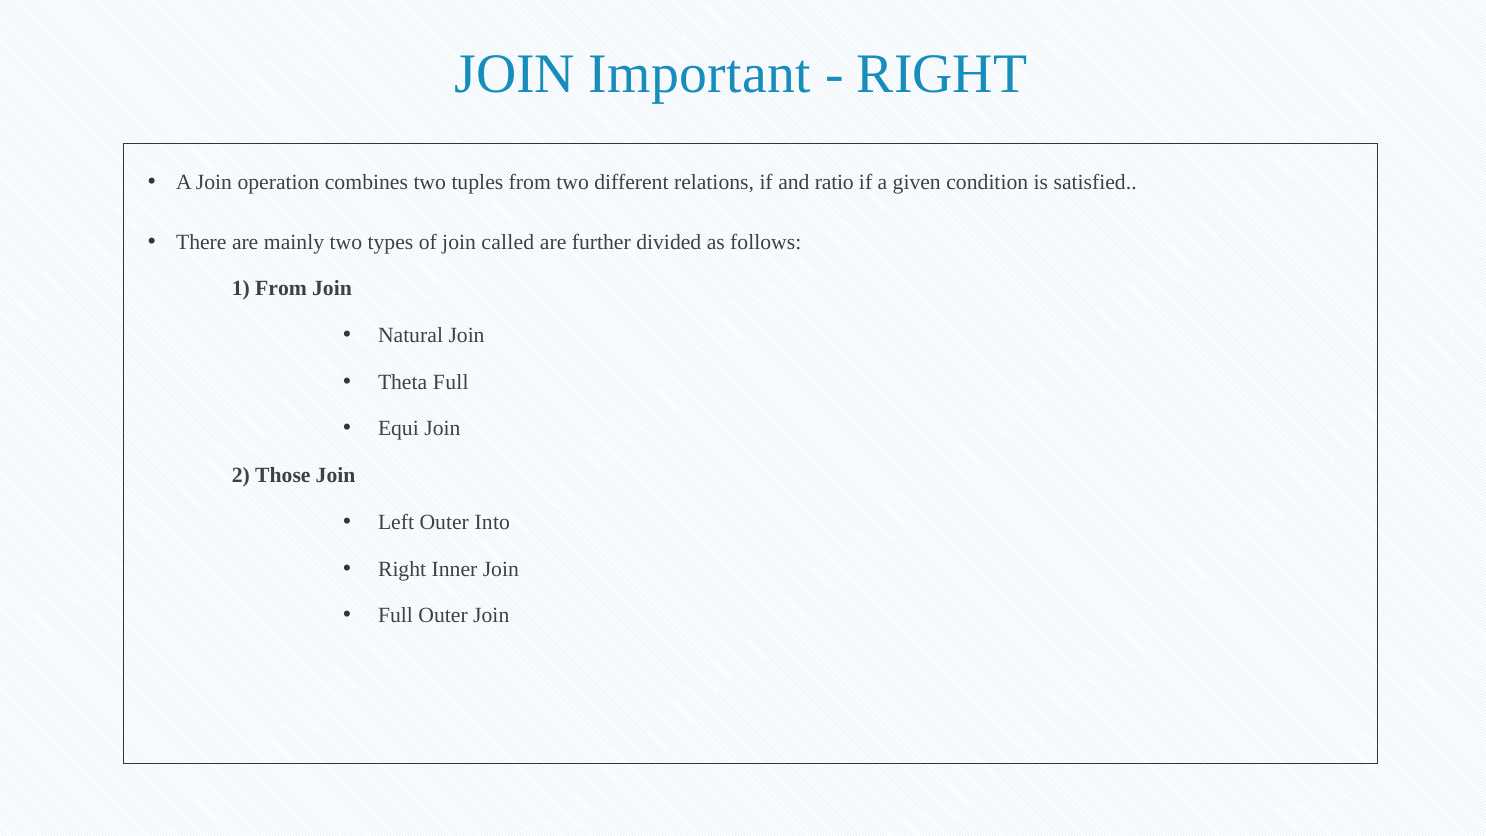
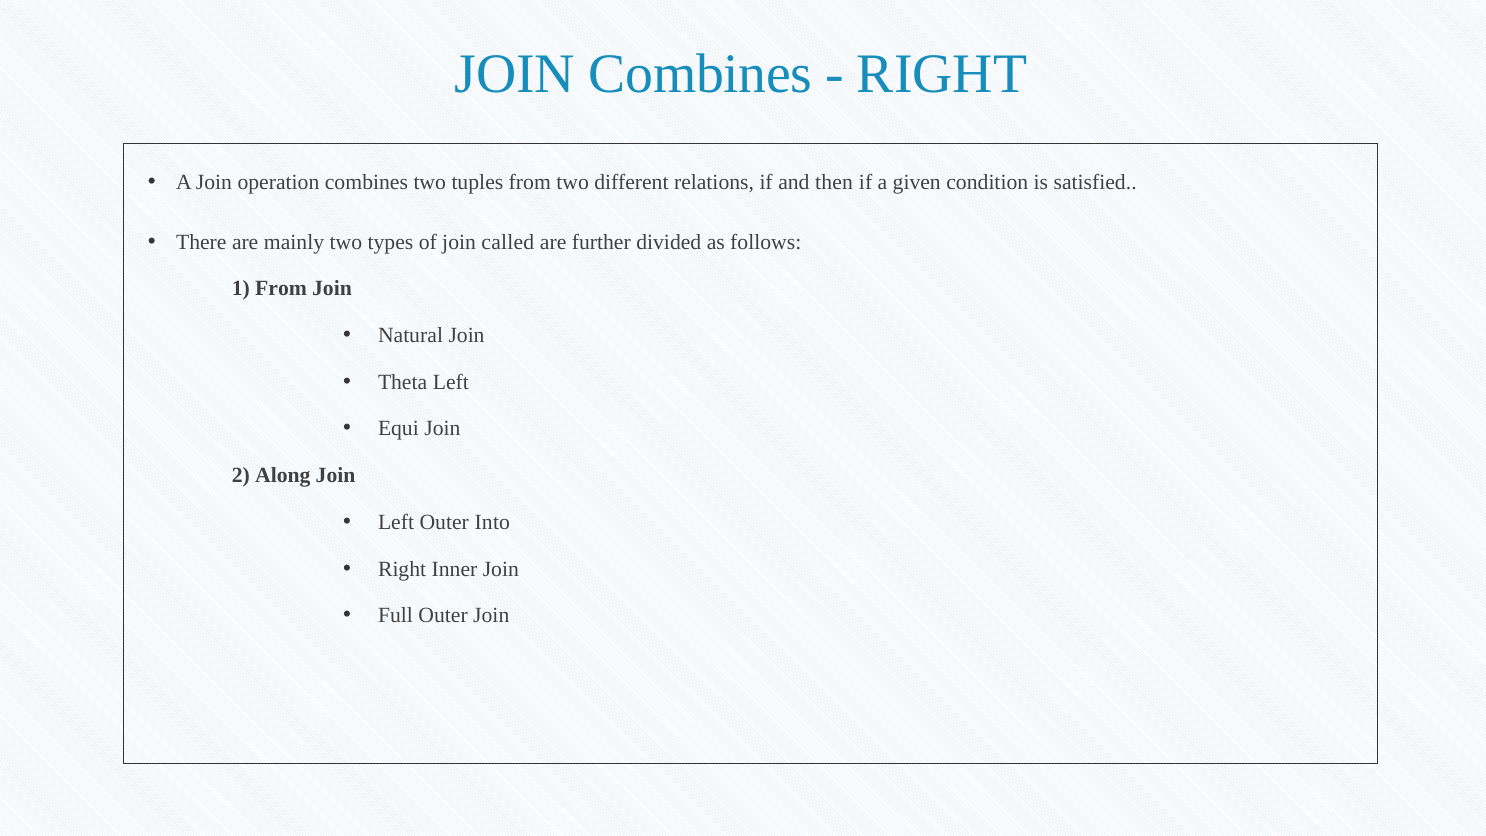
JOIN Important: Important -> Combines (700, 74)
ratio: ratio -> then (834, 182)
Theta Full: Full -> Left (451, 382)
Those: Those -> Along (283, 475)
